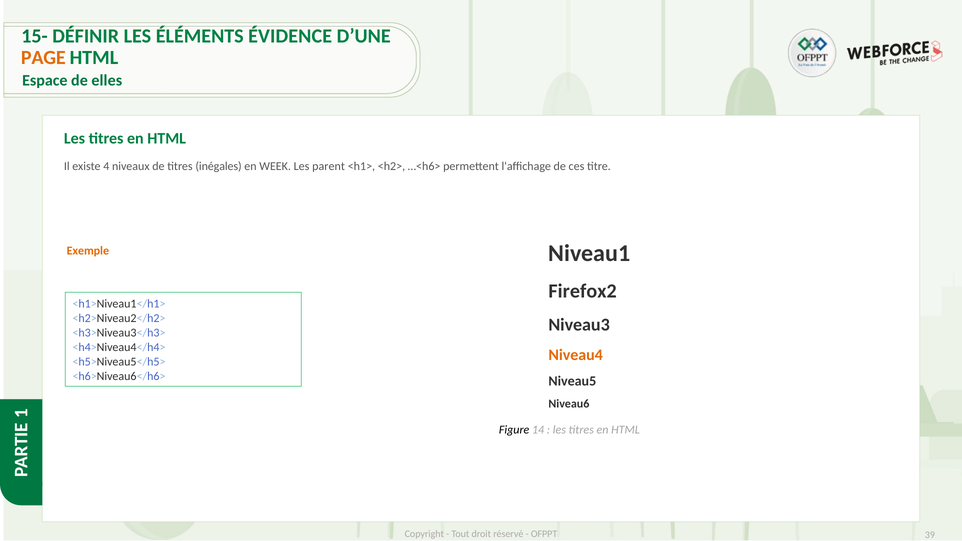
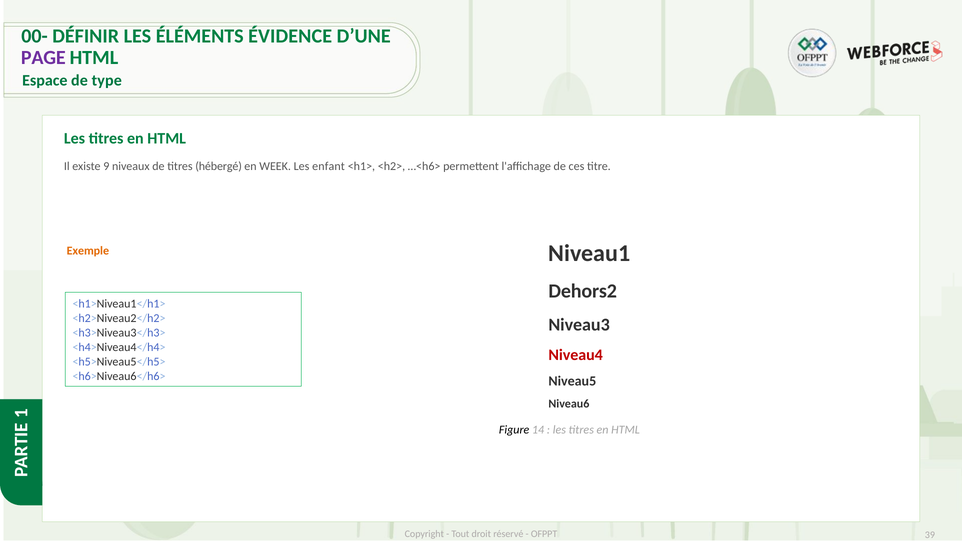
15-: 15- -> 00- (35, 36)
PAGE colour: orange -> purple (43, 58)
elles: elles -> type (107, 81)
4: 4 -> 9 (106, 166)
inégales: inégales -> hébergé (219, 166)
parent: parent -> enfant (329, 166)
Firefox2: Firefox2 -> Dehors2 (583, 291)
Niveau4 colour: orange -> red (576, 355)
